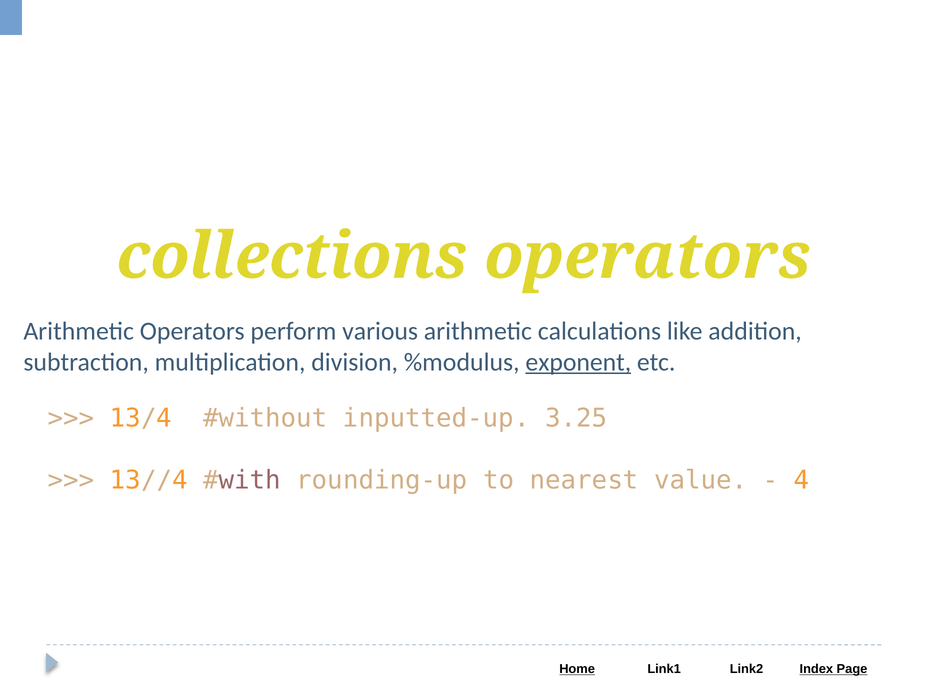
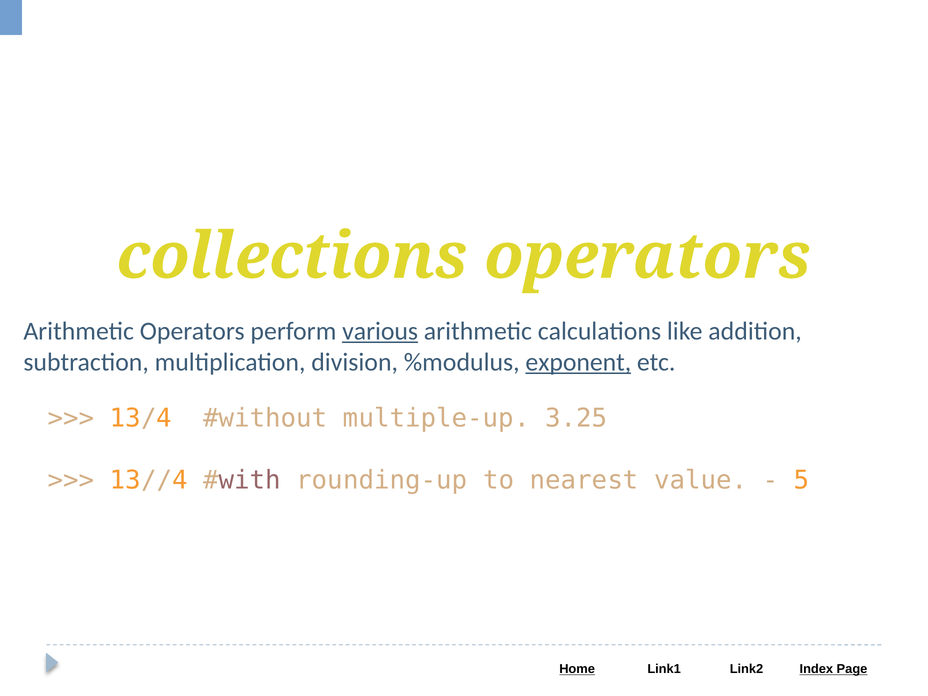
various underline: none -> present (380, 331)
inputted-up: inputted-up -> multiple-up (436, 418)
4: 4 -> 5 (802, 480)
